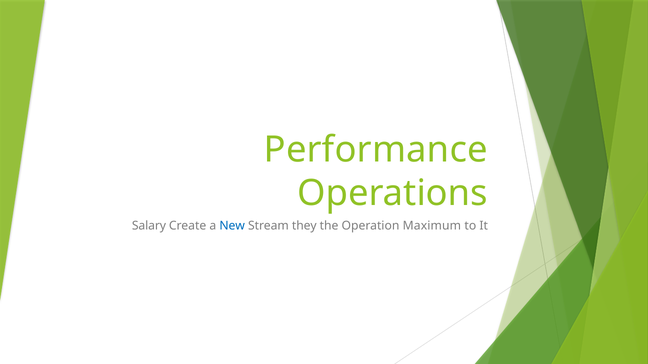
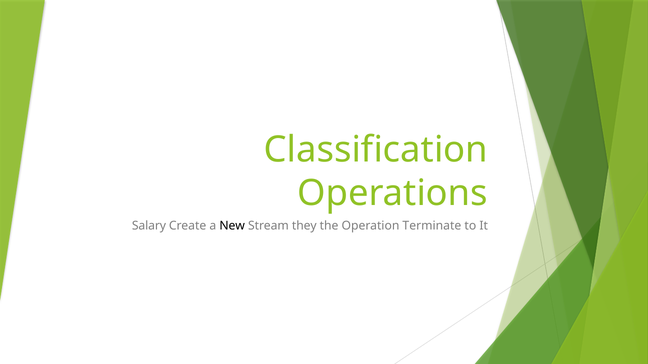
Performance: Performance -> Classification (376, 150)
New colour: blue -> black (232, 226)
Maximum: Maximum -> Terminate (432, 226)
